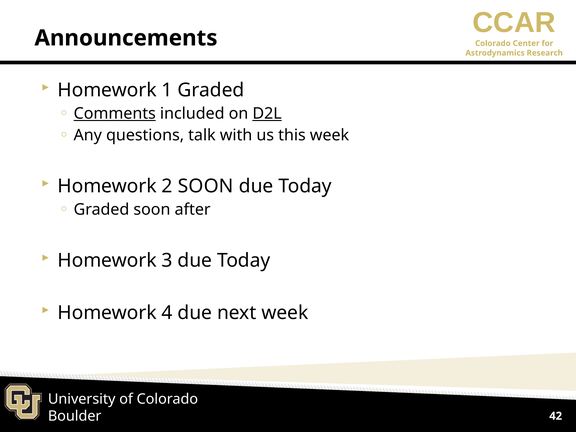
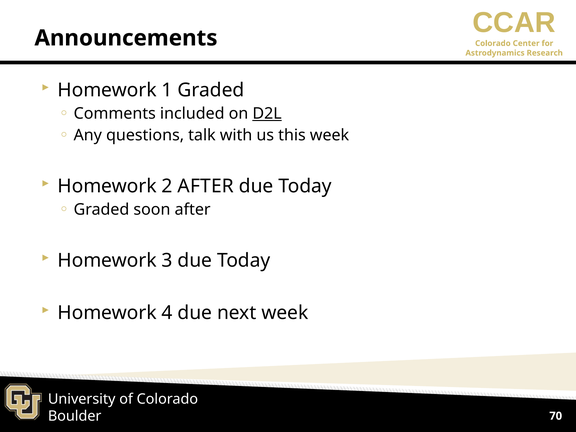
Comments underline: present -> none (115, 114)
2 SOON: SOON -> AFTER (206, 186)
42: 42 -> 70 (556, 416)
